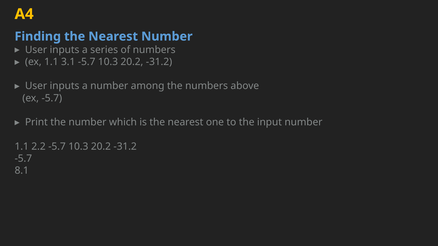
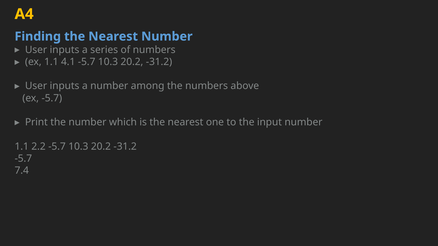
3.1: 3.1 -> 4.1 (68, 62)
8.1: 8.1 -> 7.4 (22, 171)
